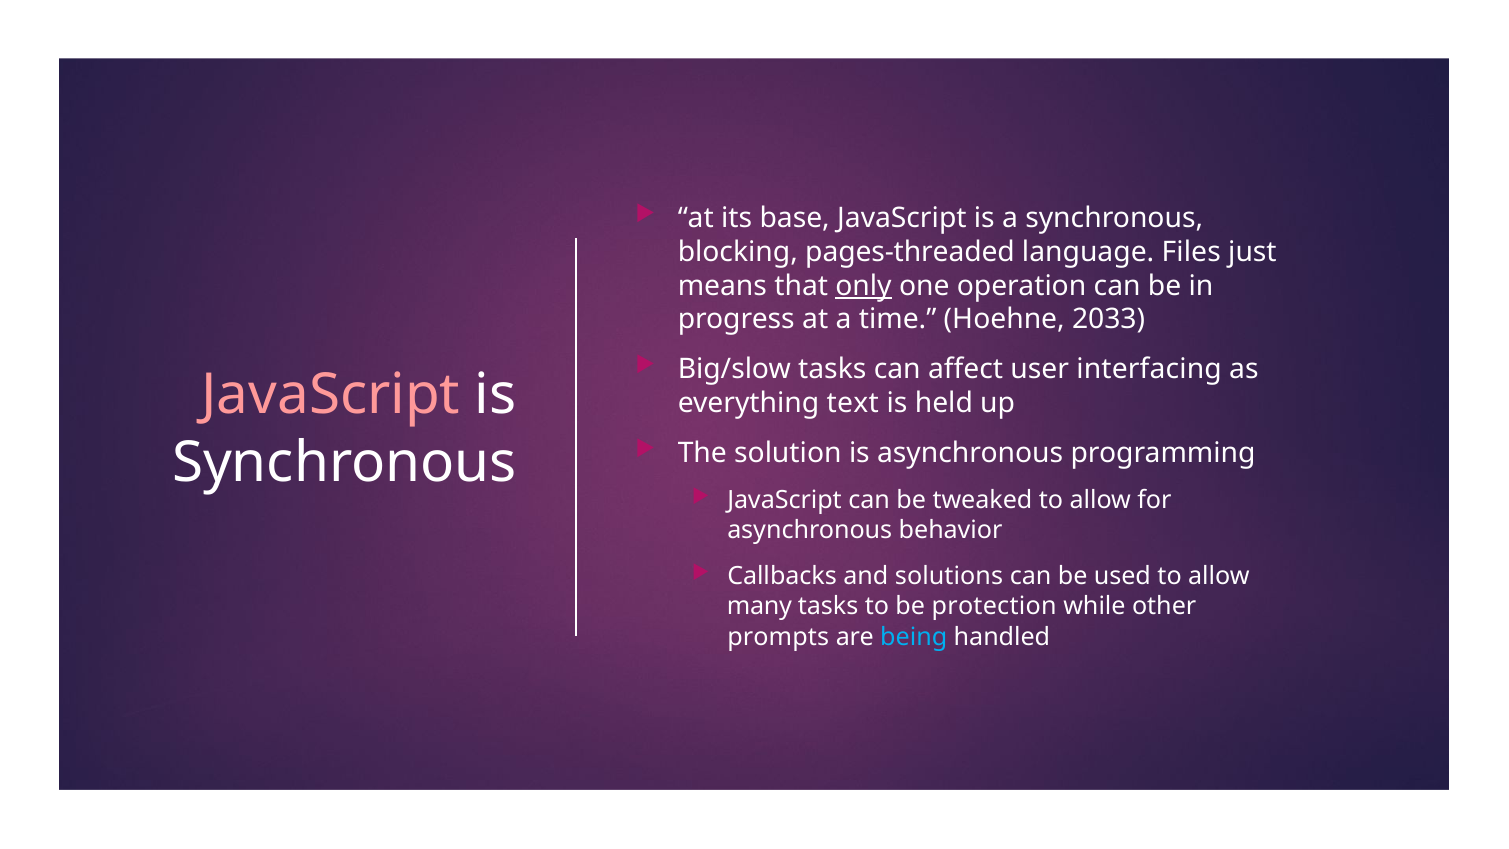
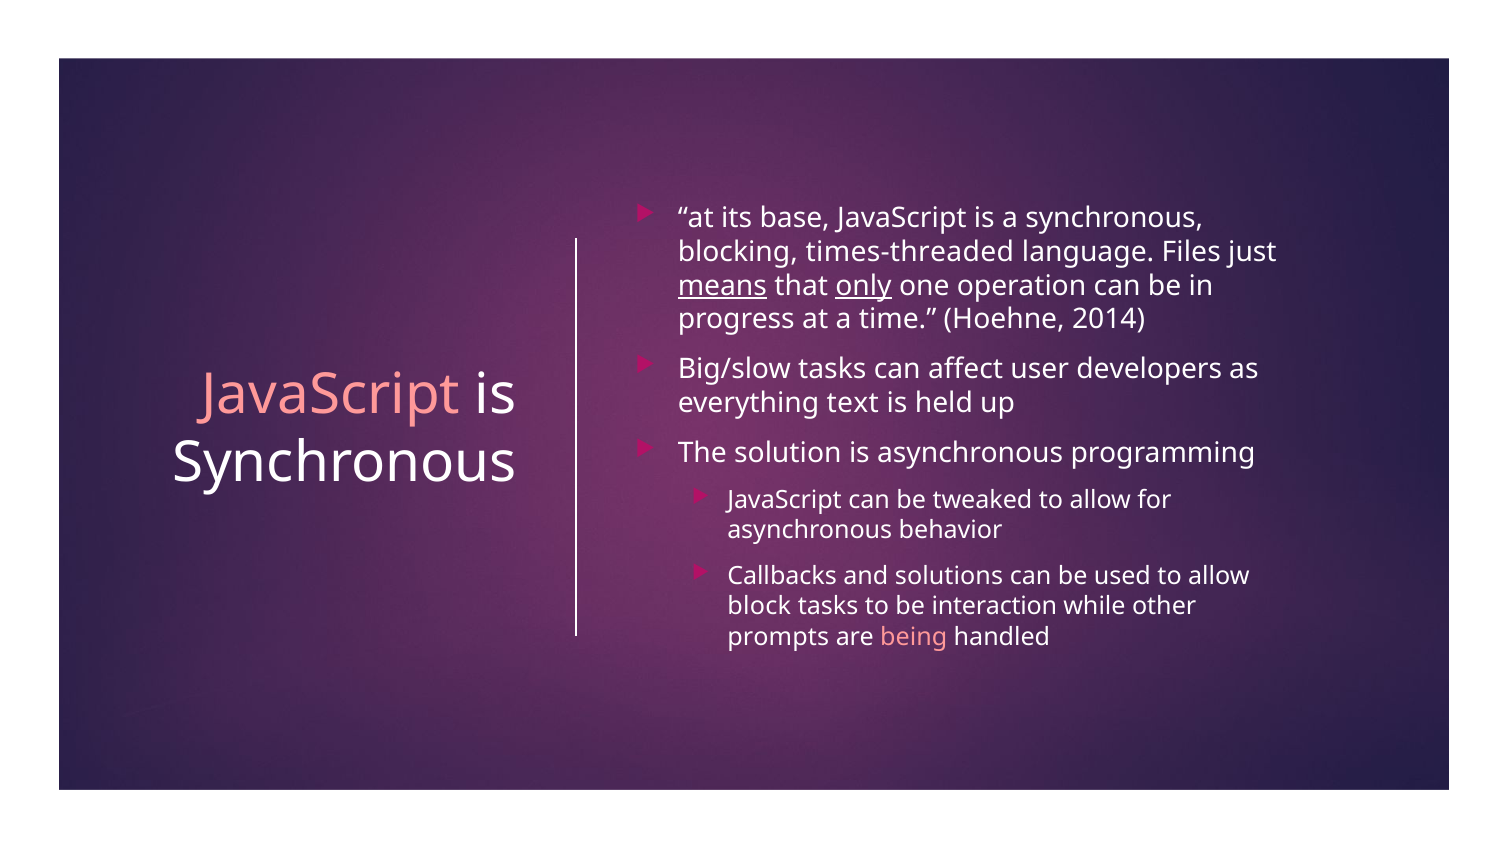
pages-threaded: pages-threaded -> times-threaded (910, 252)
means underline: none -> present (722, 286)
2033: 2033 -> 2014 (1109, 320)
interfacing: interfacing -> developers (1149, 369)
many: many -> block (759, 606)
protection: protection -> interaction (994, 606)
being colour: light blue -> pink (914, 637)
